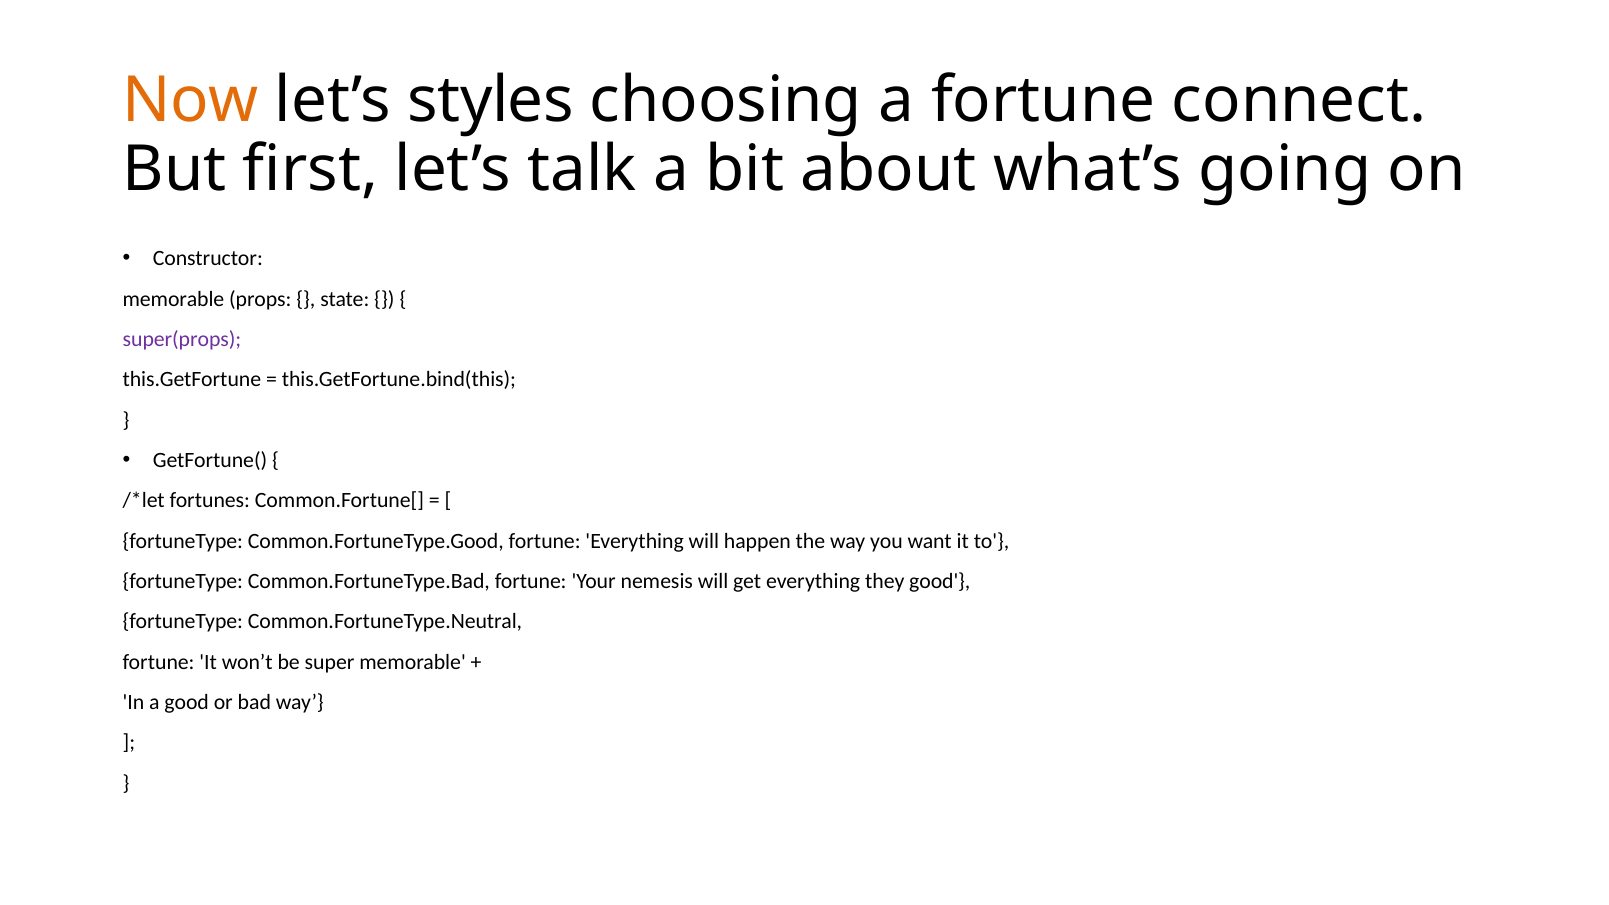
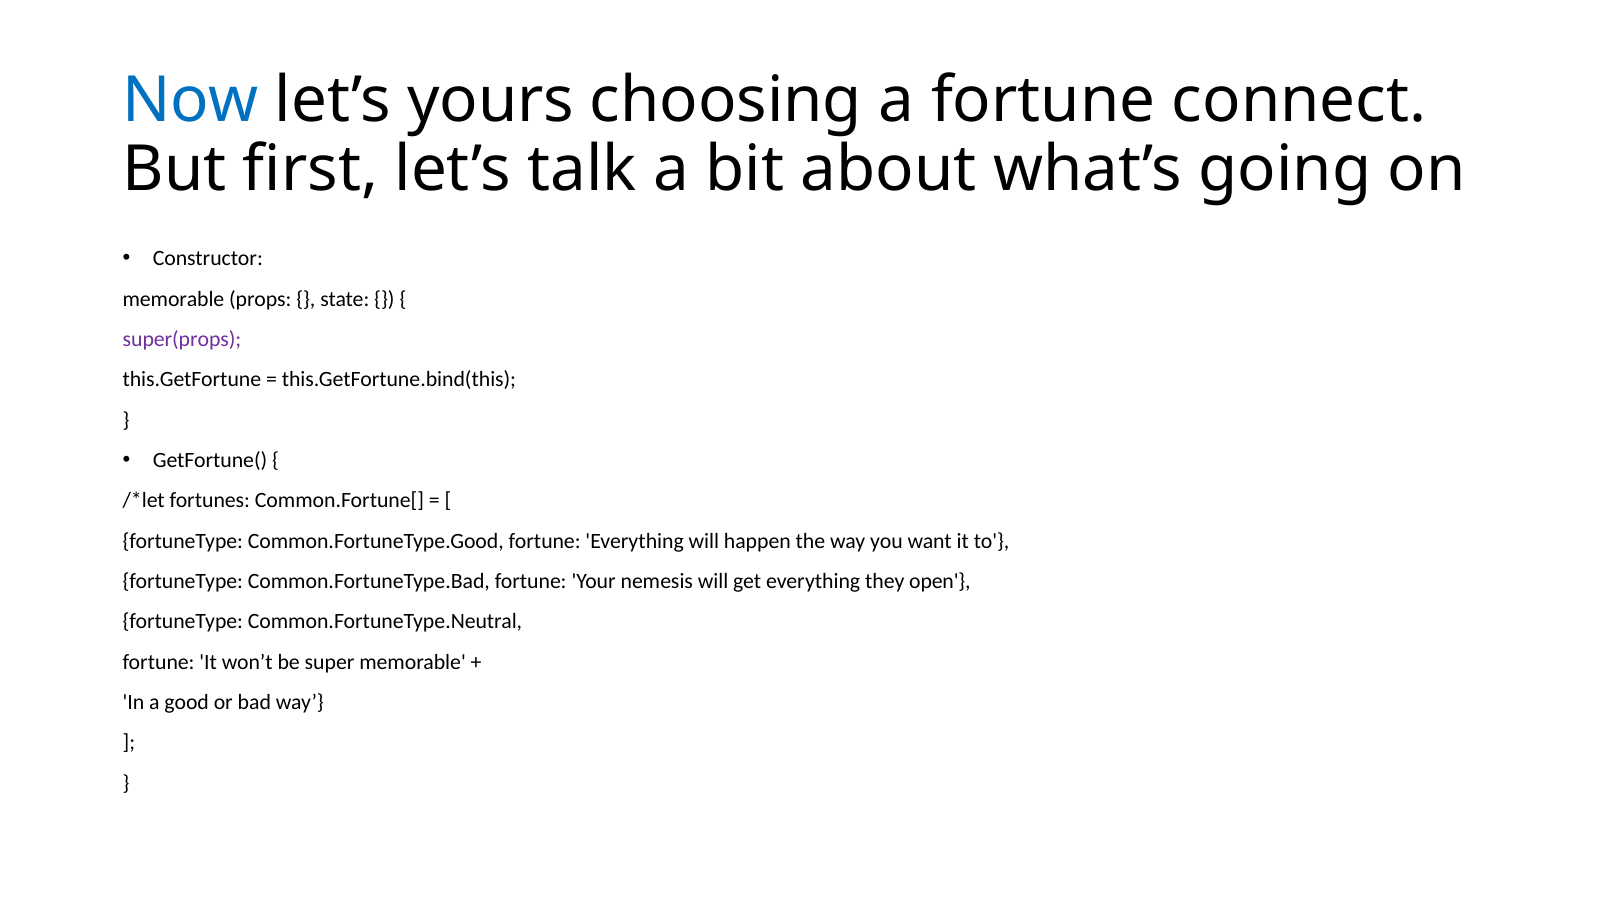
Now colour: orange -> blue (191, 101)
styles: styles -> yours (491, 101)
they good: good -> open (940, 581)
